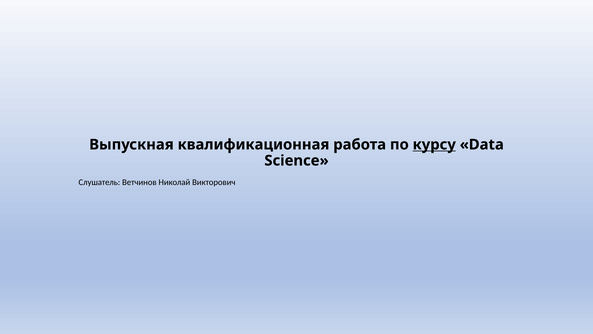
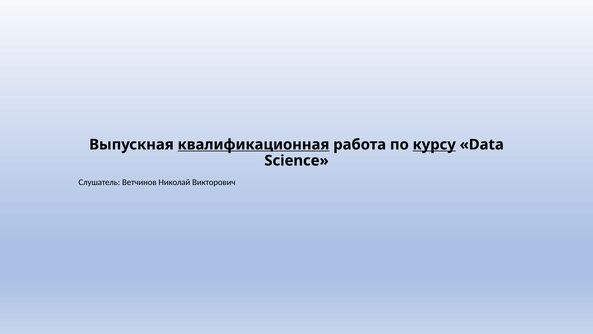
квалификационная underline: none -> present (253, 144)
